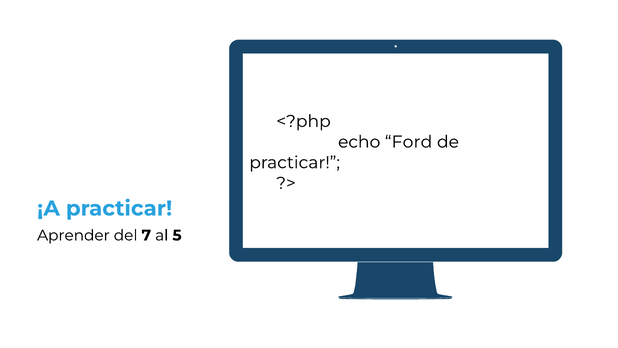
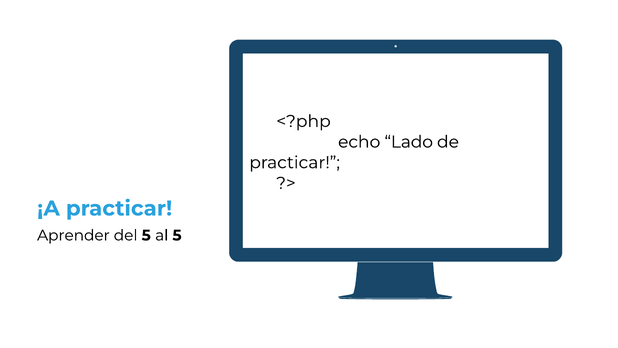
Ford: Ford -> Lado (409, 142)
del 7: 7 -> 5 (146, 235)
